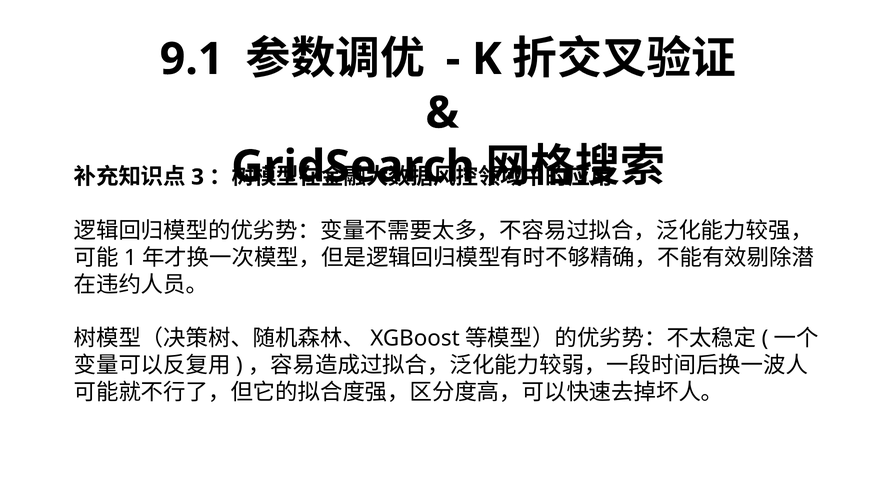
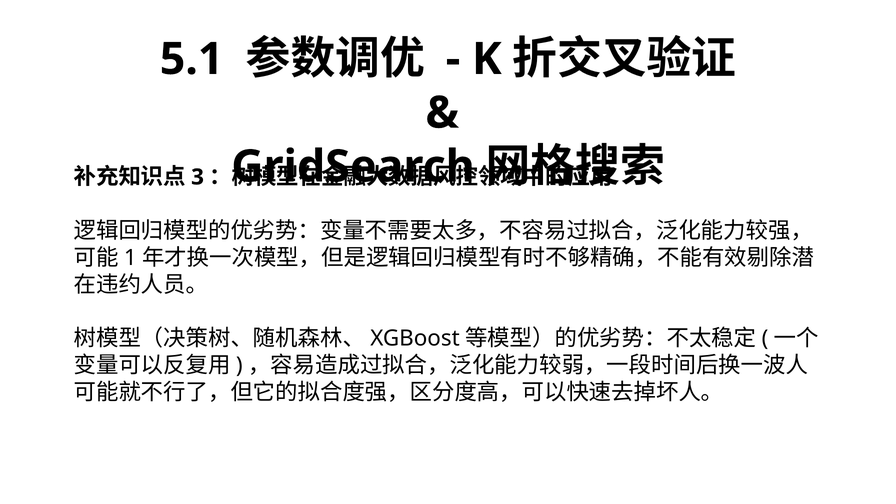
9.1: 9.1 -> 5.1 (192, 59)
